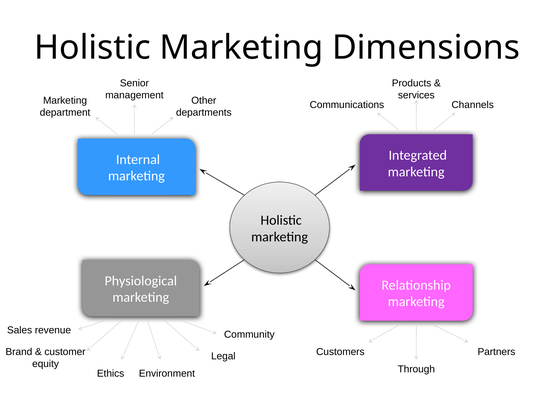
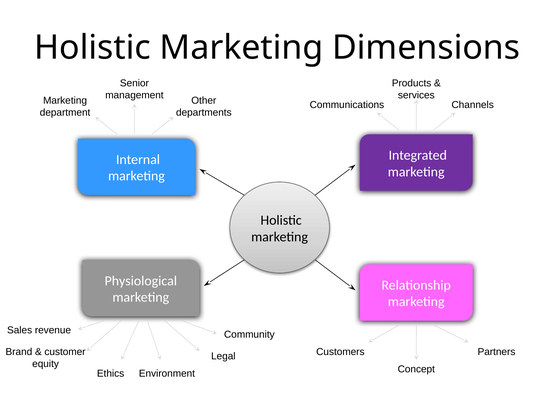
Through: Through -> Concept (416, 369)
